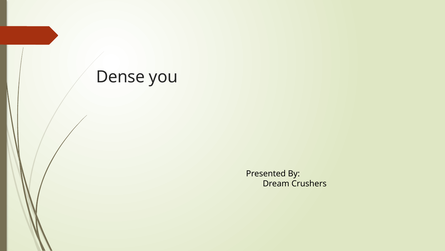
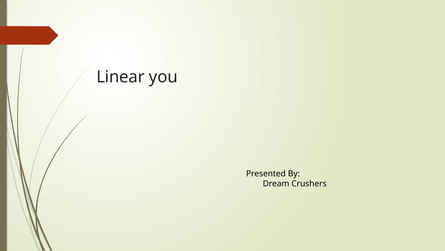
Dense: Dense -> Linear (121, 77)
